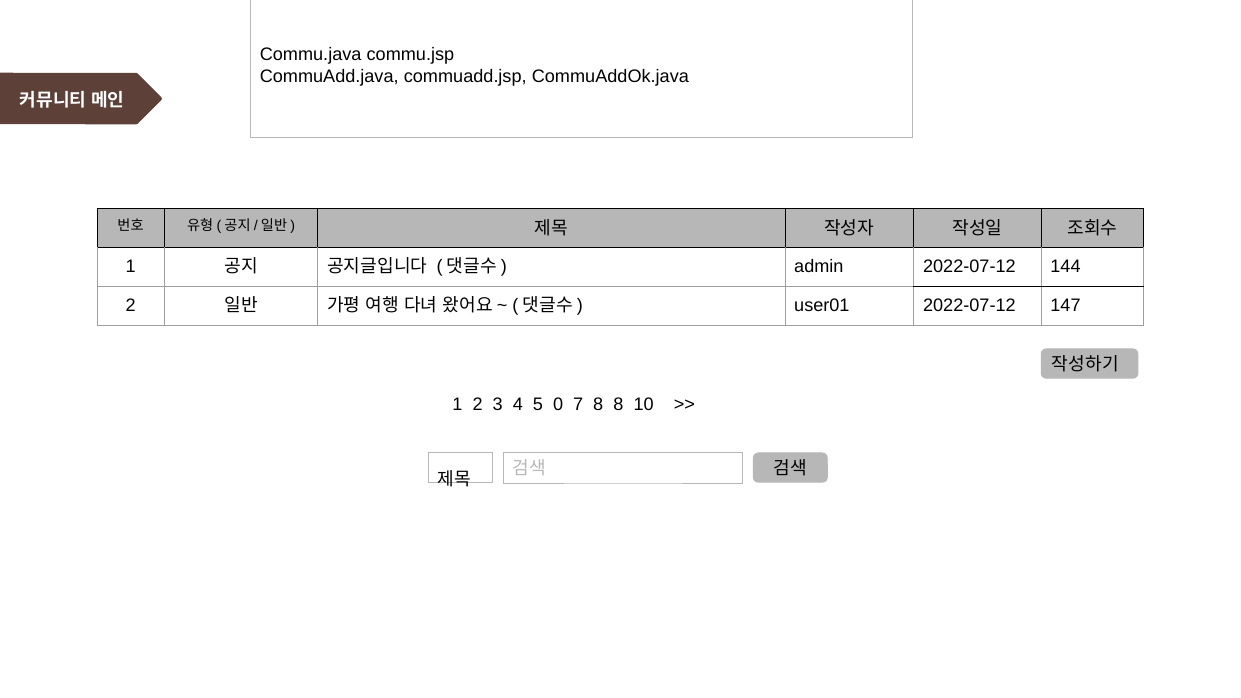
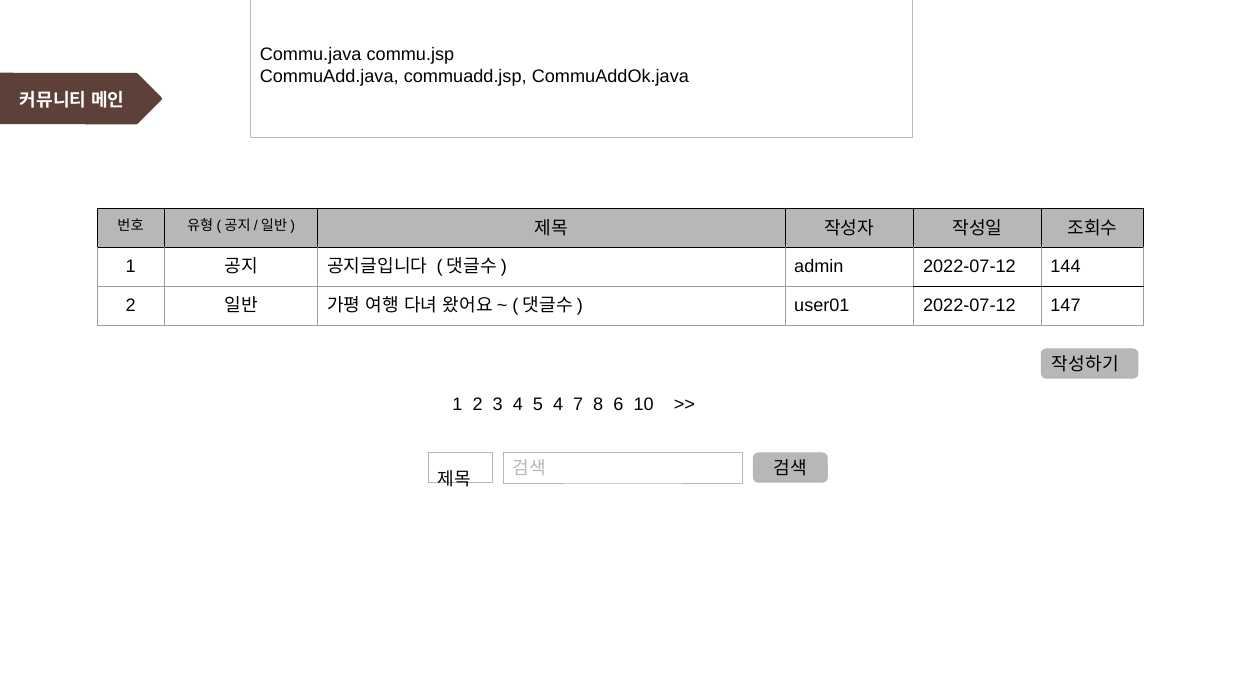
5 0: 0 -> 4 (558, 404)
8 8: 8 -> 6 (618, 404)
